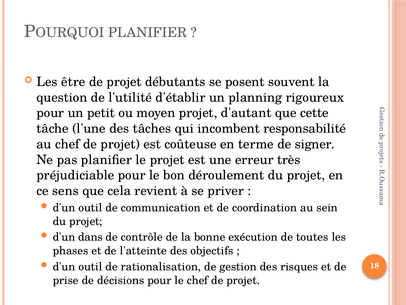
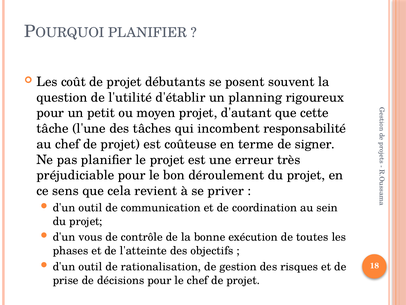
être: être -> coût (73, 82)
dans: dans -> vous (90, 237)
